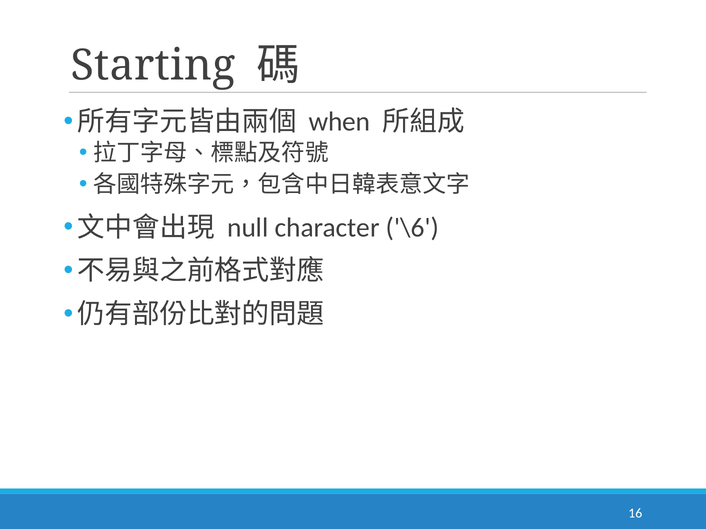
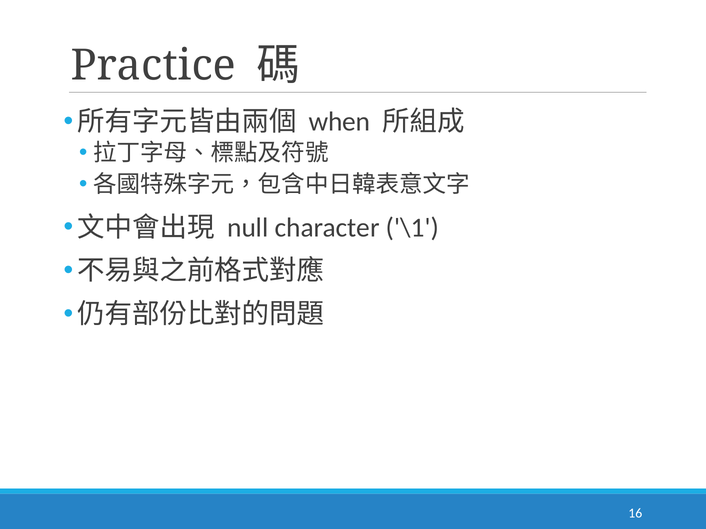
Starting: Starting -> Practice (153, 66)
\6: \6 -> \1 (412, 228)
